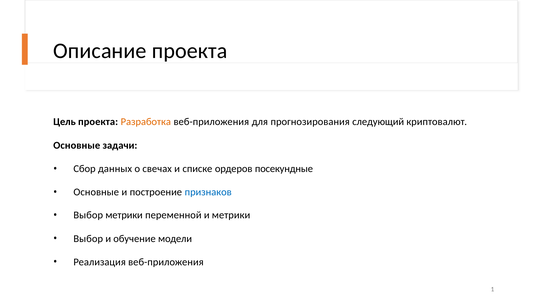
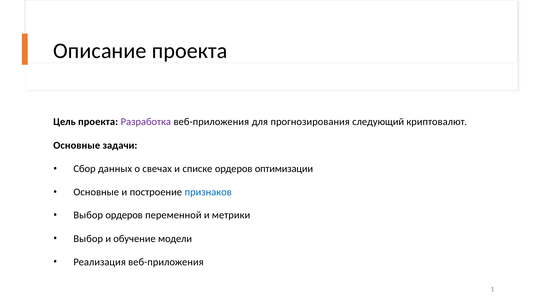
Разработка colour: orange -> purple (146, 122)
посекундные: посекундные -> оптимизации (284, 169)
Выбор метрики: метрики -> ордеров (124, 215)
